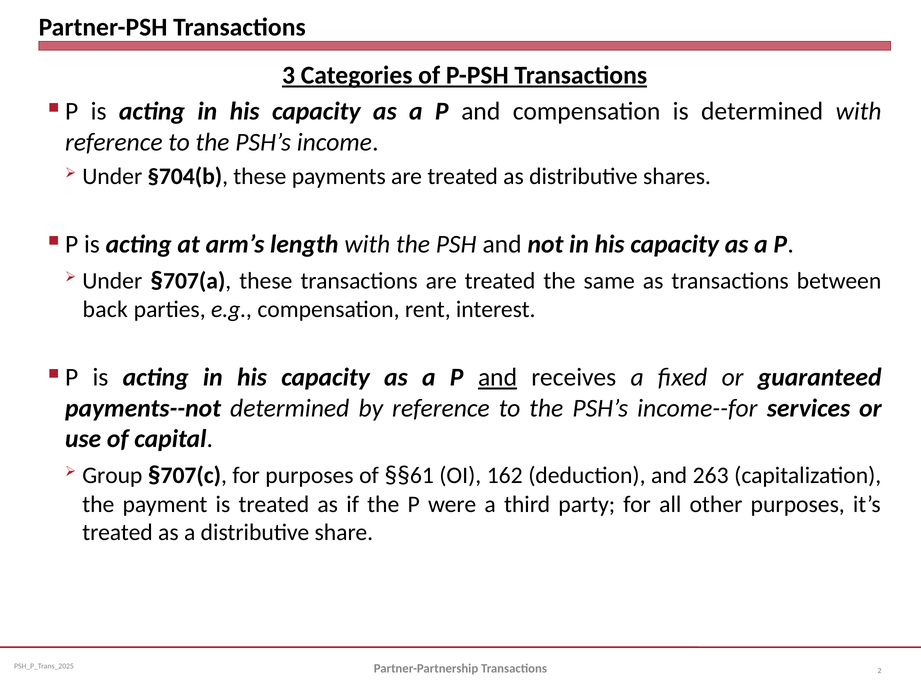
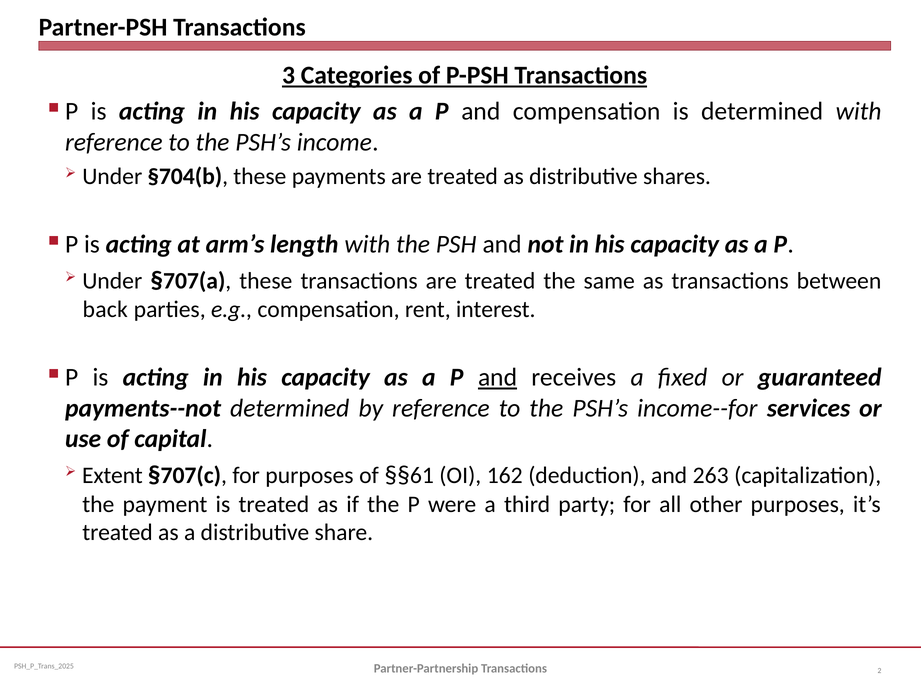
Group: Group -> Extent (112, 475)
